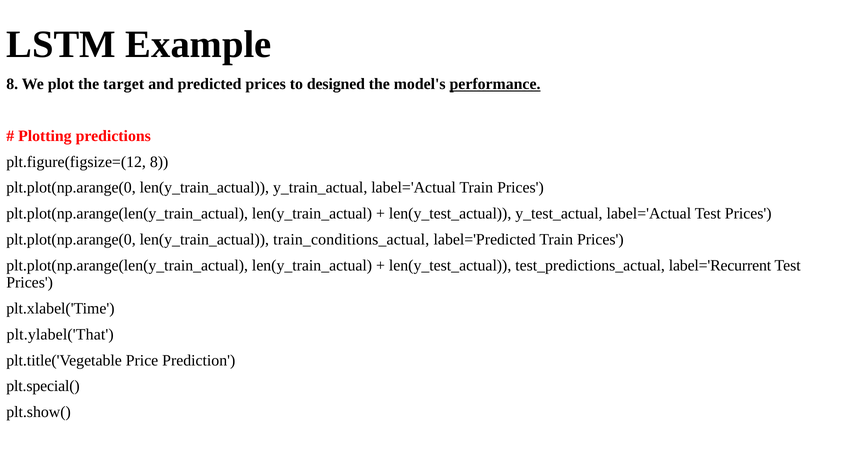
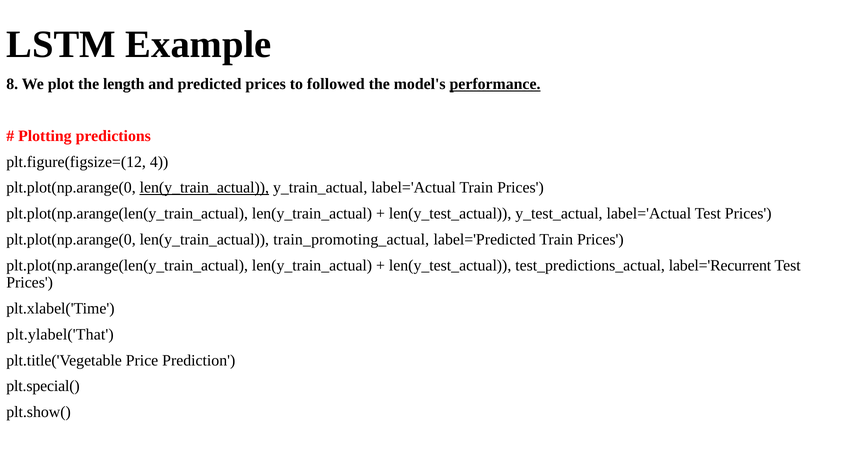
target: target -> length (124, 84)
designed: designed -> followed (336, 84)
plt.figure(figsize=(12 8: 8 -> 4 (159, 162)
len(y_train_actual underline: none -> present (204, 188)
train_conditions_actual: train_conditions_actual -> train_promoting_actual (351, 239)
